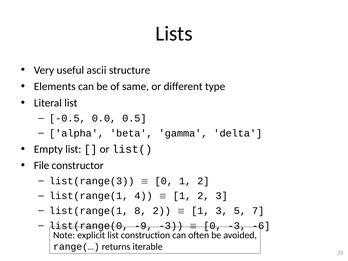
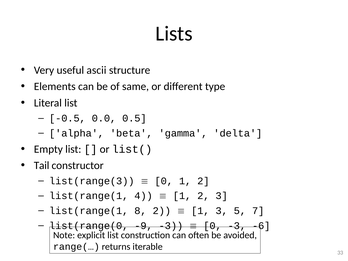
File: File -> Tail (42, 166)
